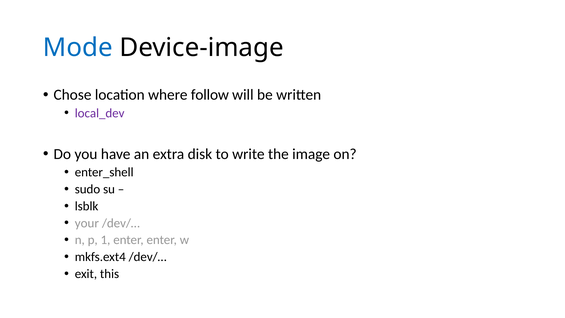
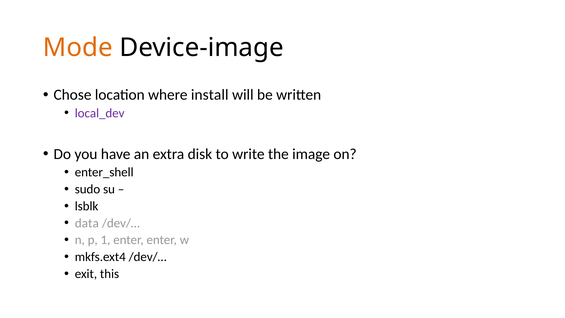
Mode colour: blue -> orange (78, 47)
follow: follow -> install (210, 95)
your: your -> data (87, 223)
